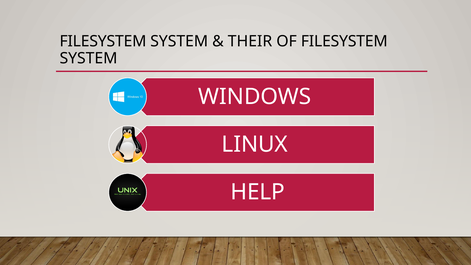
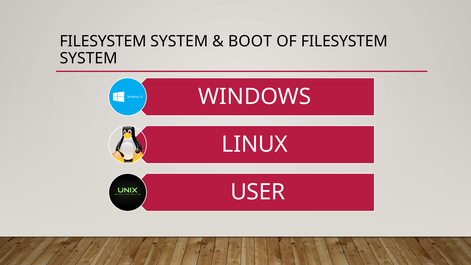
THEIR: THEIR -> BOOT (250, 41)
HELP: HELP -> USER (258, 192)
